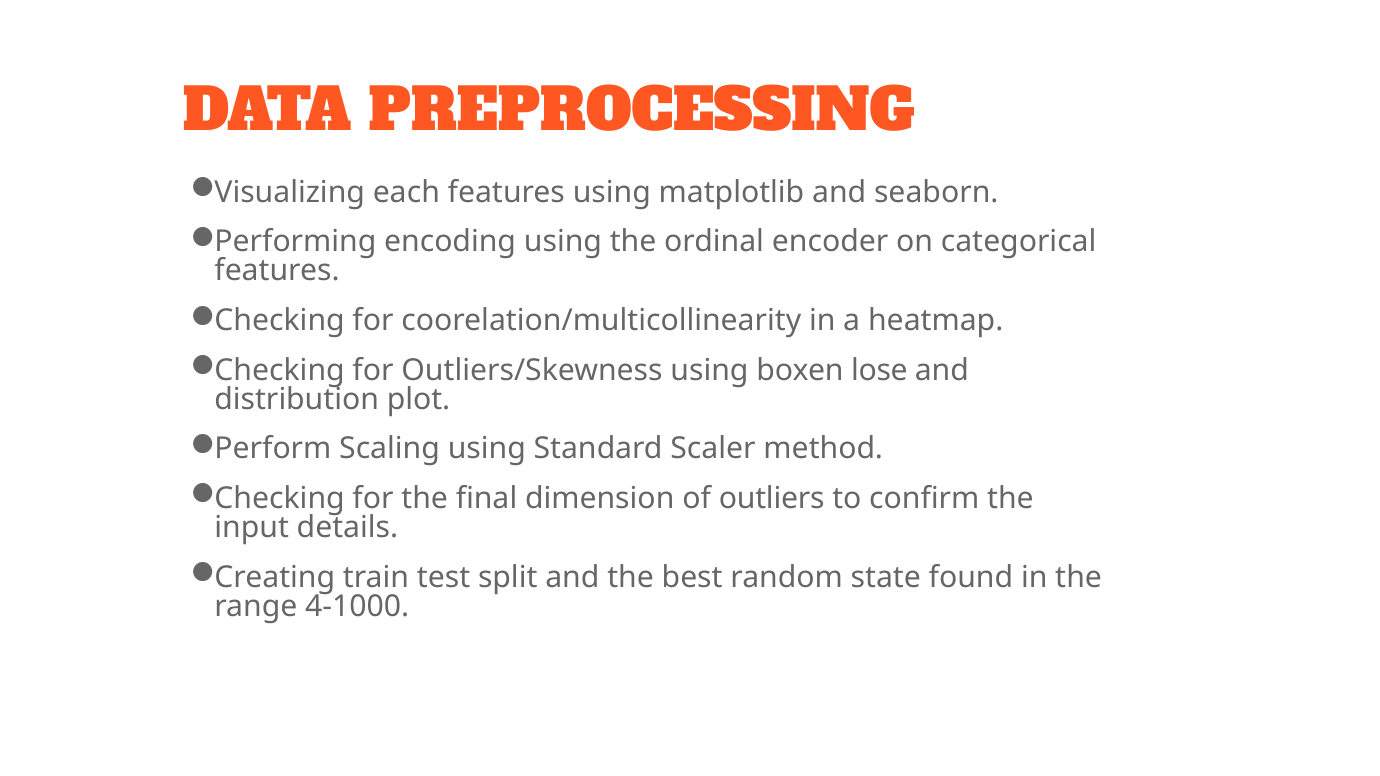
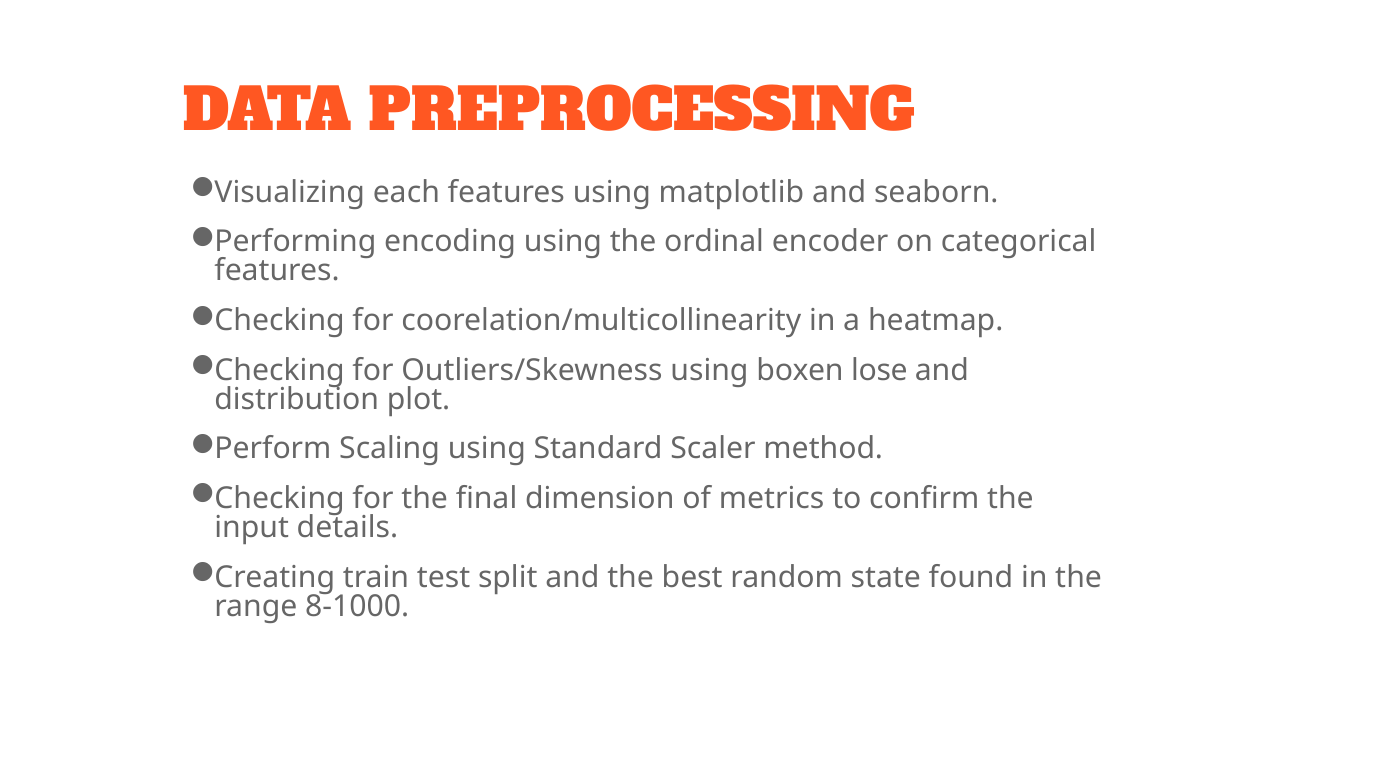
outliers: outliers -> metrics (772, 499)
4-1000: 4-1000 -> 8-1000 (357, 606)
